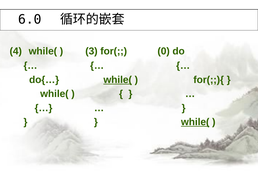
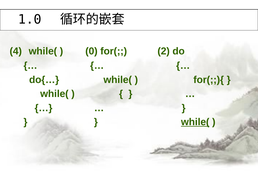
6.0: 6.0 -> 1.0 (30, 19)
3: 3 -> 0 (91, 51)
0: 0 -> 2 (164, 51)
while( underline: present -> none (118, 79)
